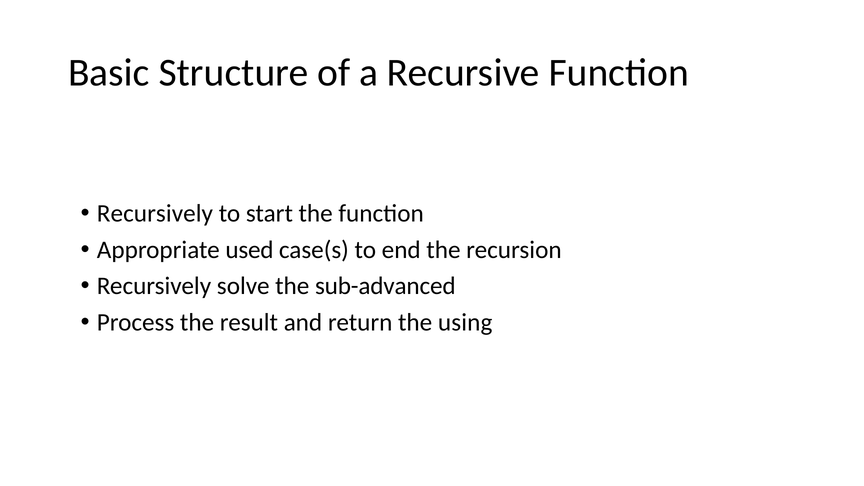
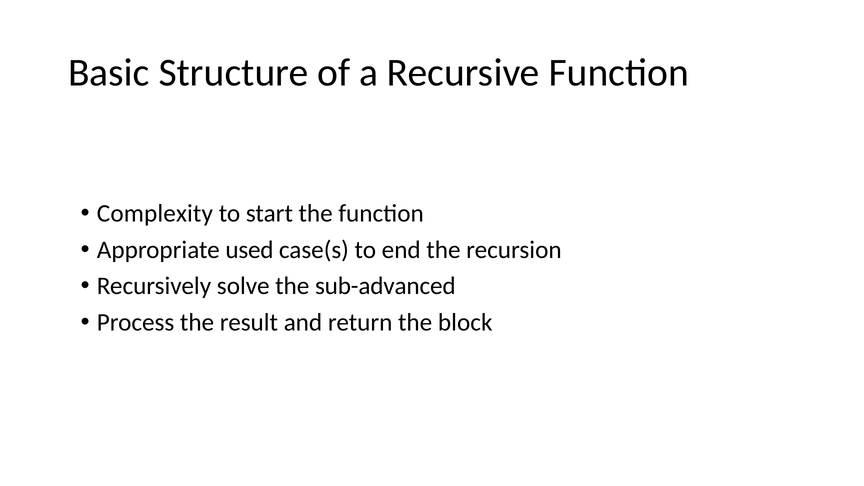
Recursively: Recursively -> Complexity (155, 214)
using: using -> block (465, 322)
